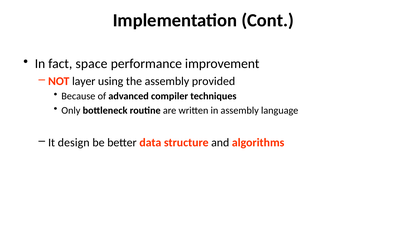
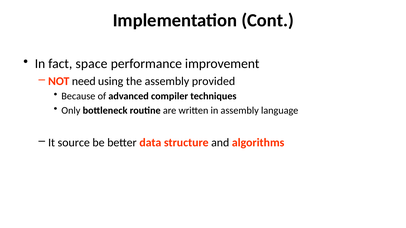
layer: layer -> need (84, 81)
design: design -> source (74, 143)
